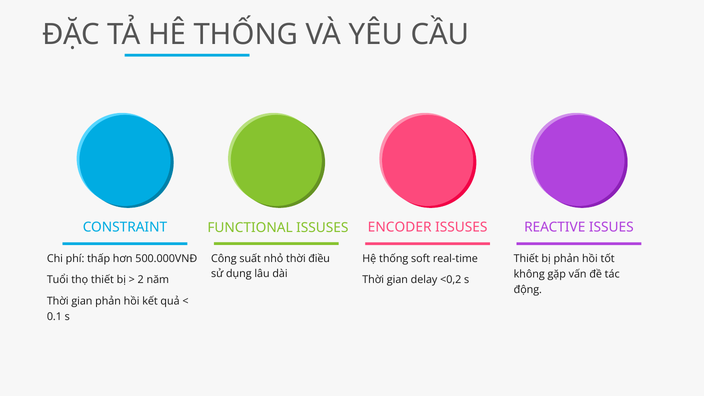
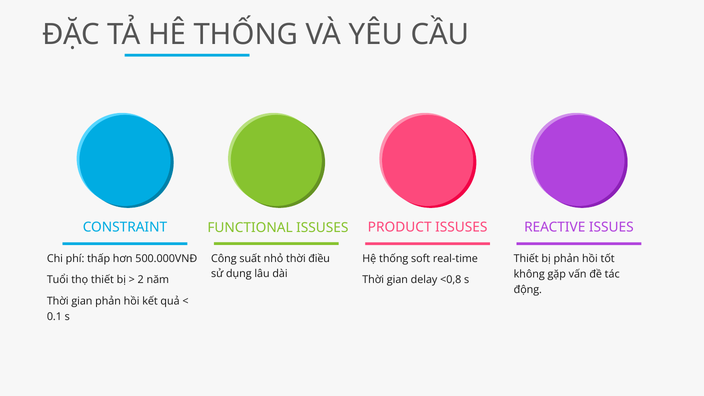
ENCODER: ENCODER -> PRODUCT (400, 227)
<0,2: <0,2 -> <0,8 (451, 280)
